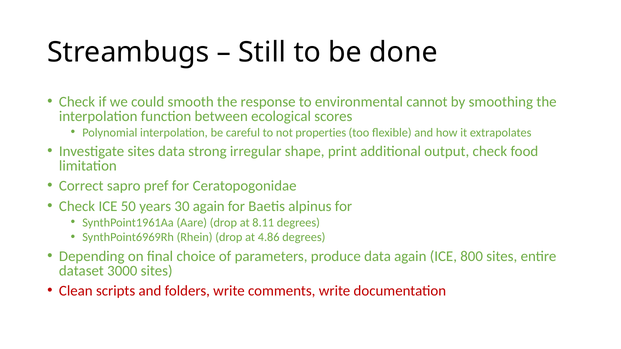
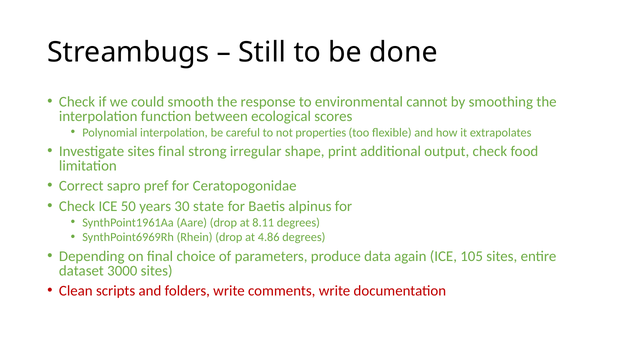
sites data: data -> final (172, 152)
30 again: again -> state (209, 206)
800: 800 -> 105 (472, 256)
